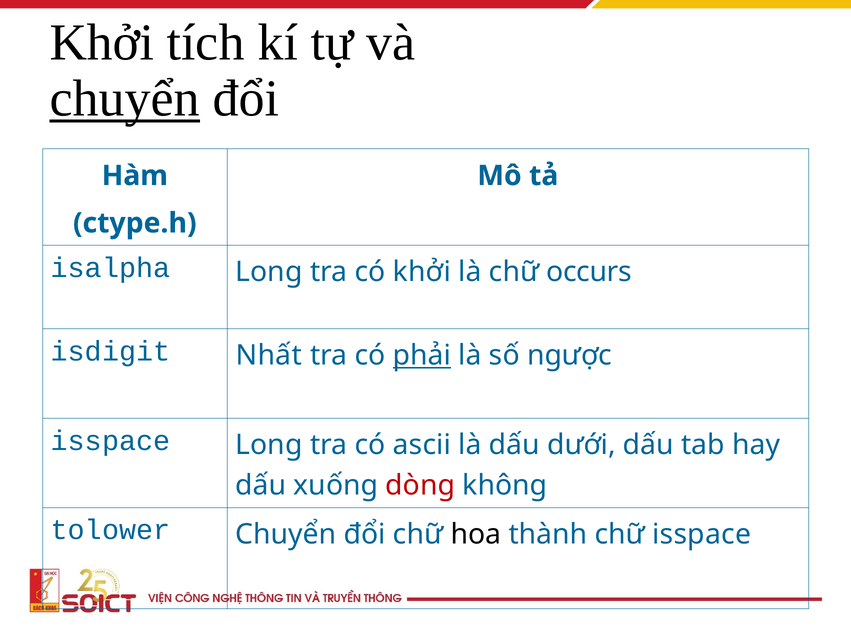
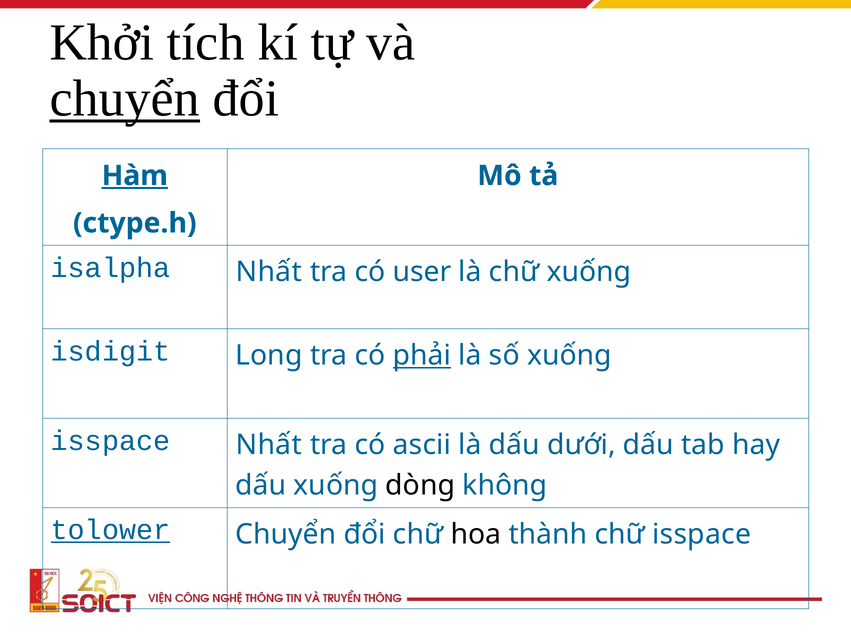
Hàm underline: none -> present (135, 176)
isalpha Long: Long -> Nhất (269, 272)
có khởi: khởi -> user (422, 272)
chữ occurs: occurs -> xuống (589, 272)
Nhất: Nhất -> Long (269, 356)
số ngược: ngược -> xuống (570, 356)
isspace Long: Long -> Nhất (269, 445)
dòng colour: red -> black (420, 485)
tolower underline: none -> present (111, 530)
